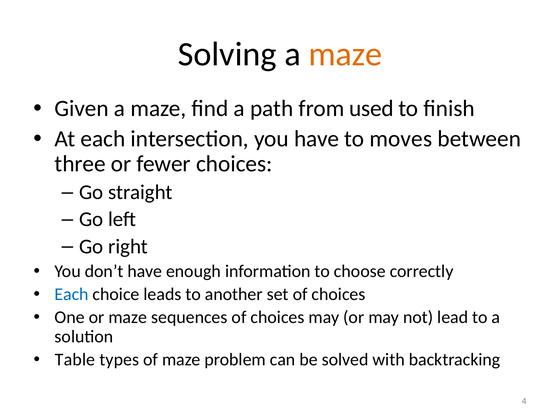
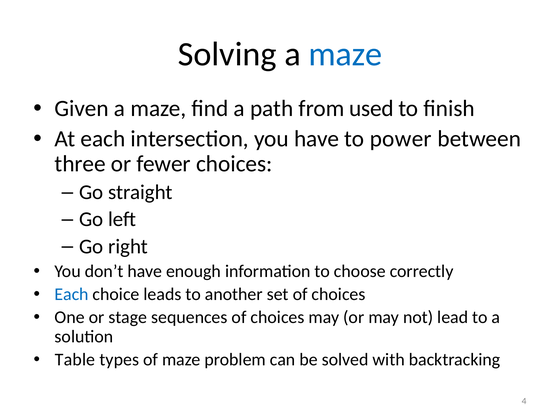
maze colour: orange -> blue (345, 54)
moves: moves -> power (401, 139)
or maze: maze -> stage (128, 317)
